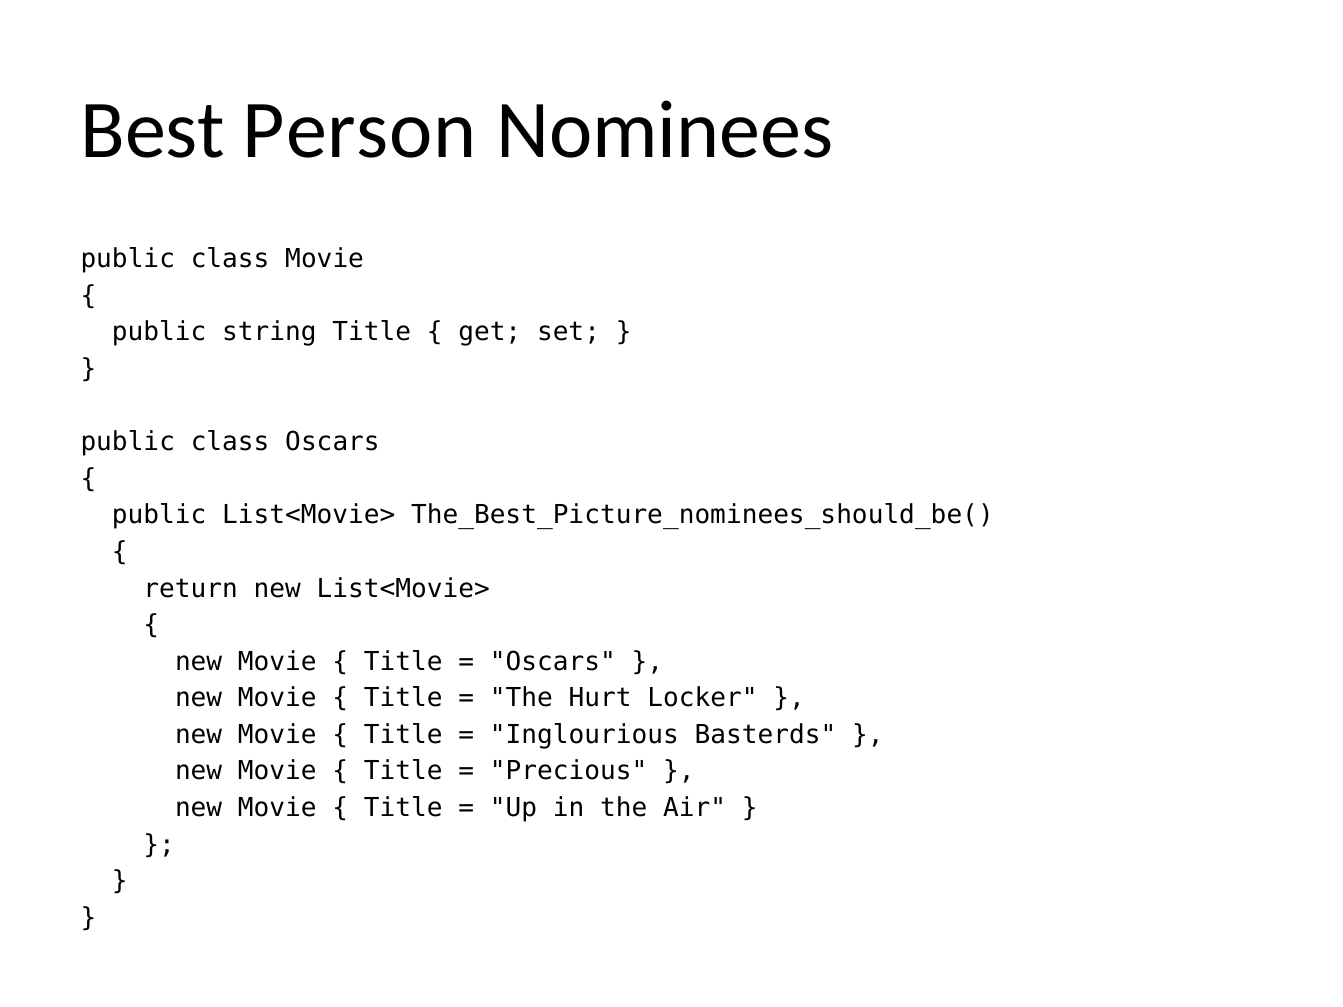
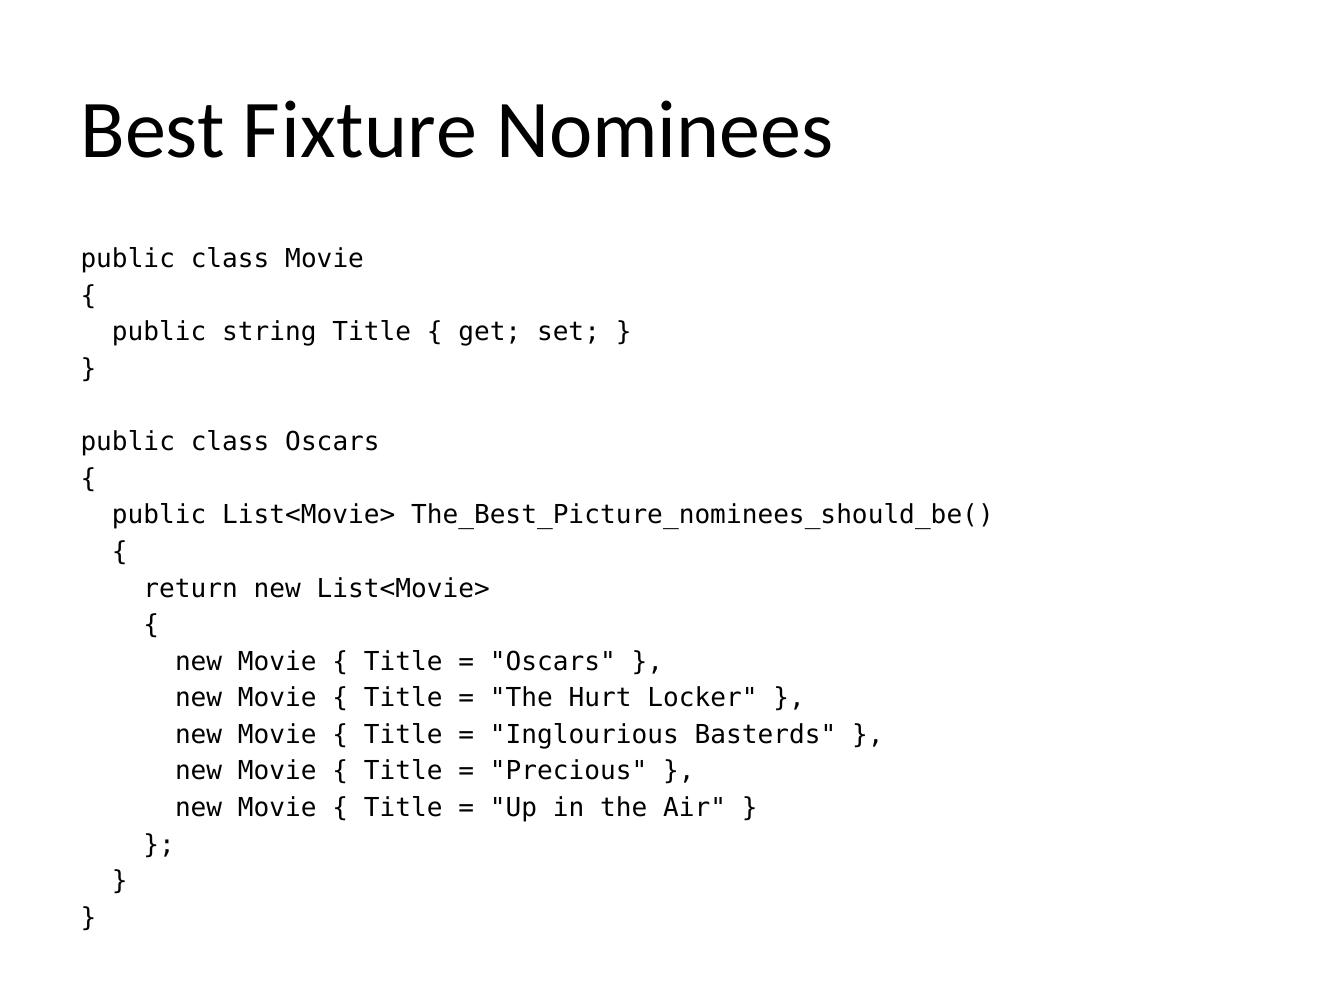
Person: Person -> Fixture (360, 130)
